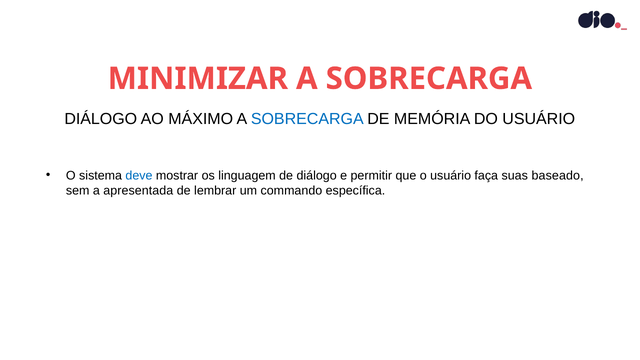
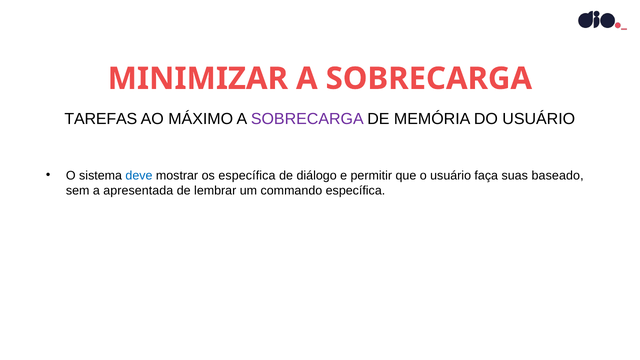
DIÁLOGO: DIÁLOGO -> TAREFAS (101, 119)
SOBRECARGA colour: blue -> purple (307, 119)
os linguagem: linguagem -> específica (247, 176)
